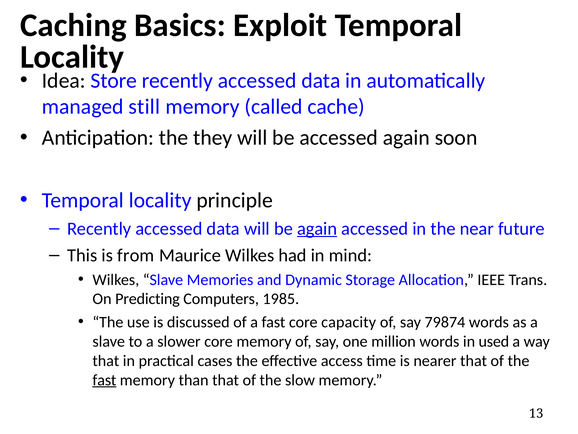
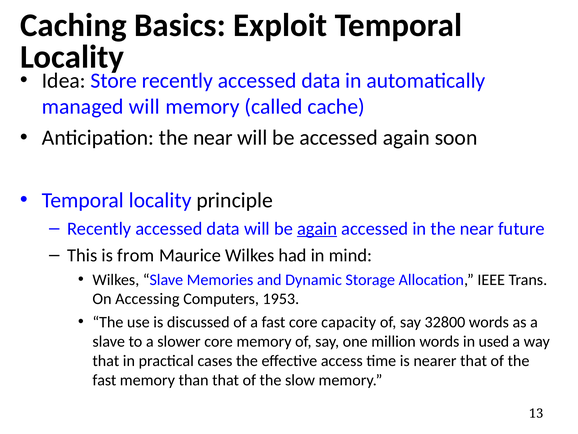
managed still: still -> will (144, 106)
Anticipation the they: they -> near (213, 138)
Predicting: Predicting -> Accessing (147, 299)
1985: 1985 -> 1953 (281, 299)
79874: 79874 -> 32800 (445, 322)
fast underline: present -> none (104, 380)
